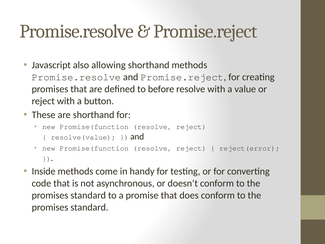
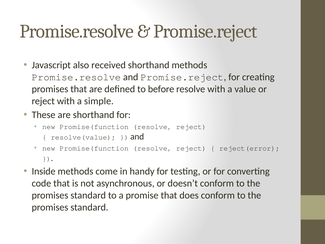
allowing: allowing -> received (109, 65)
button: button -> simple (99, 101)
